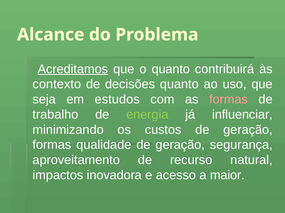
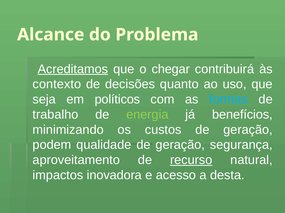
o quanto: quanto -> chegar (171, 69)
estudos: estudos -> políticos (117, 100)
formas colour: pink -> light blue (229, 100)
influenciar: influenciar -> benefícios (242, 115)
formas: formas -> podem (52, 145)
recurso underline: none -> present (191, 161)
maior: maior -> desta (227, 176)
